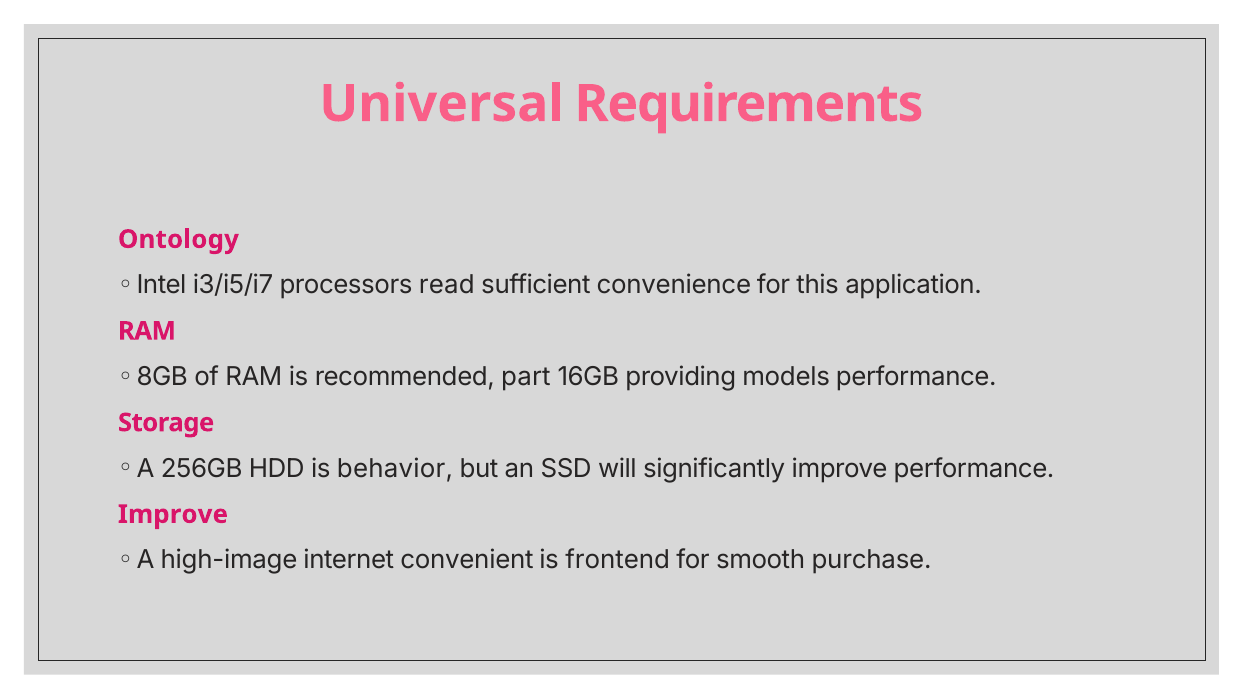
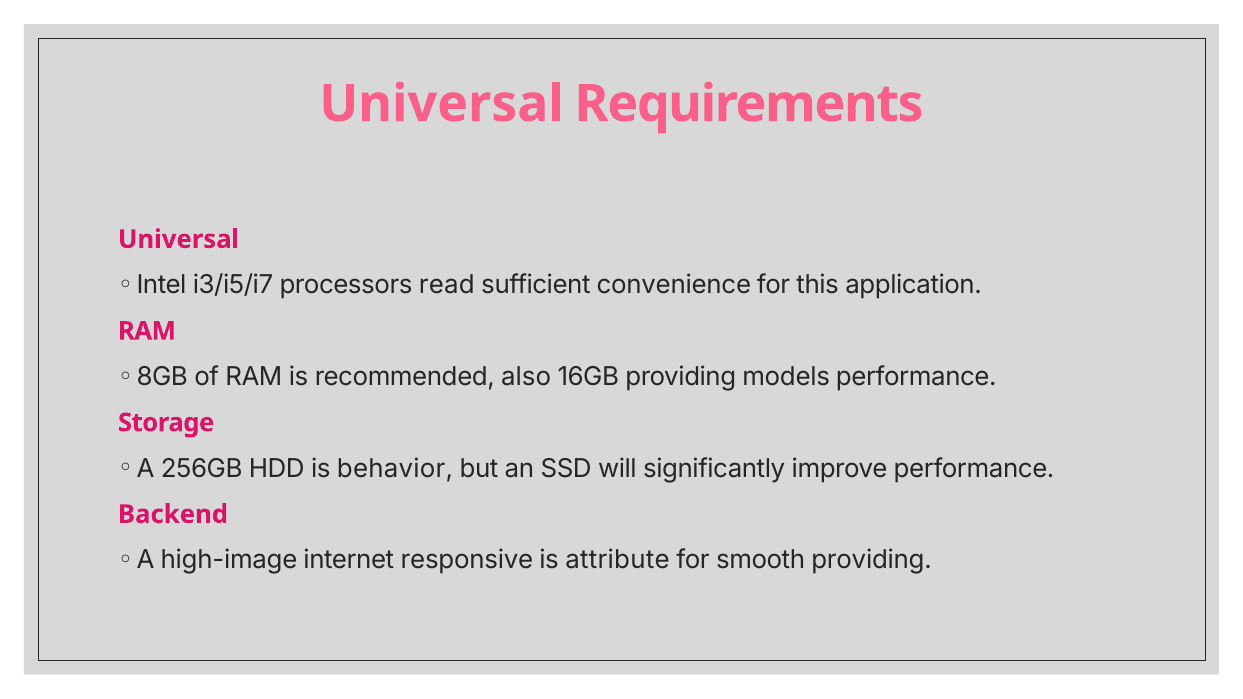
Ontology: Ontology -> Universal (179, 239)
part: part -> also (526, 377)
Improve: Improve -> Backend (173, 514)
convenient: convenient -> responsive (467, 560)
frontend: frontend -> attribute (618, 560)
smooth purchase: purchase -> providing (872, 560)
